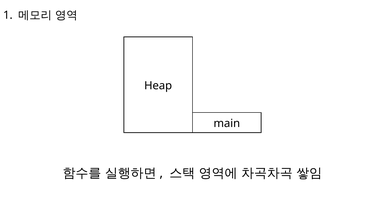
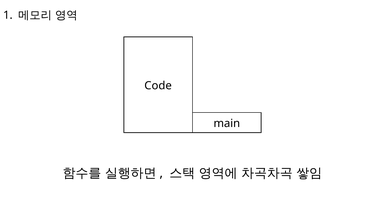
Heap: Heap -> Code (158, 85)
